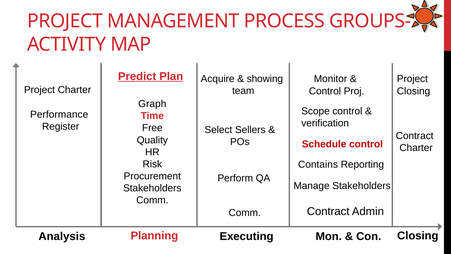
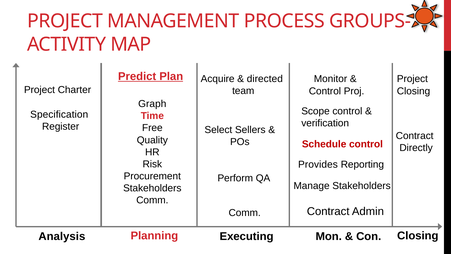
showing: showing -> directed (265, 79)
Performance: Performance -> Specification (59, 114)
Charter: Charter -> Directly (416, 148)
Contains: Contains -> Provides (318, 164)
